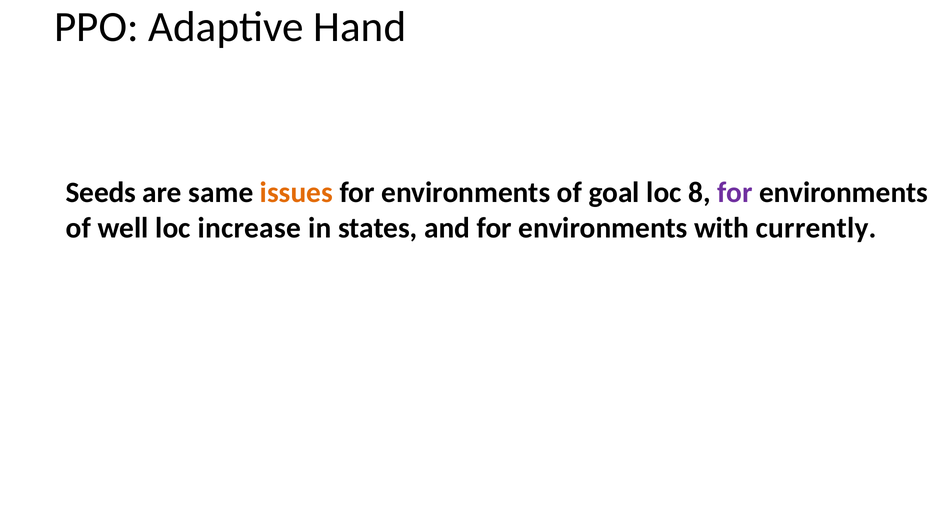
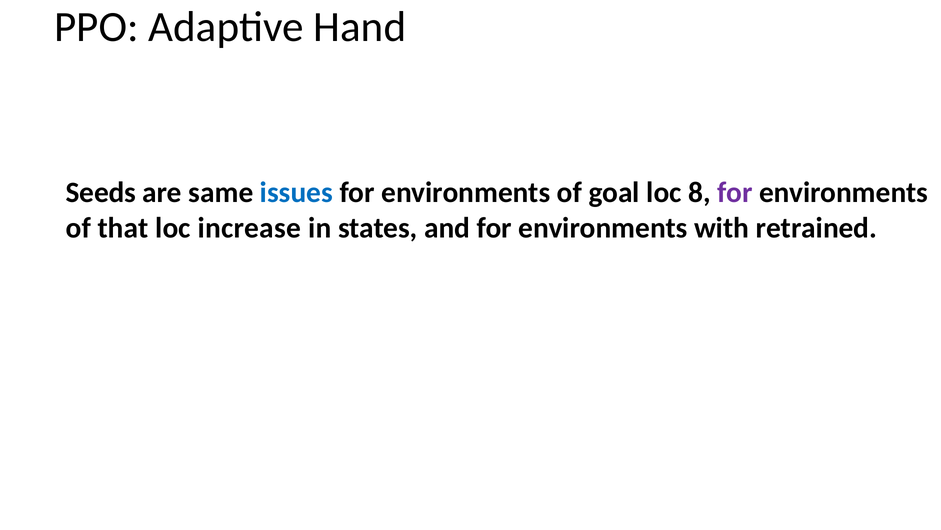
issues colour: orange -> blue (296, 192)
well: well -> that (123, 228)
currently: currently -> retrained (816, 228)
